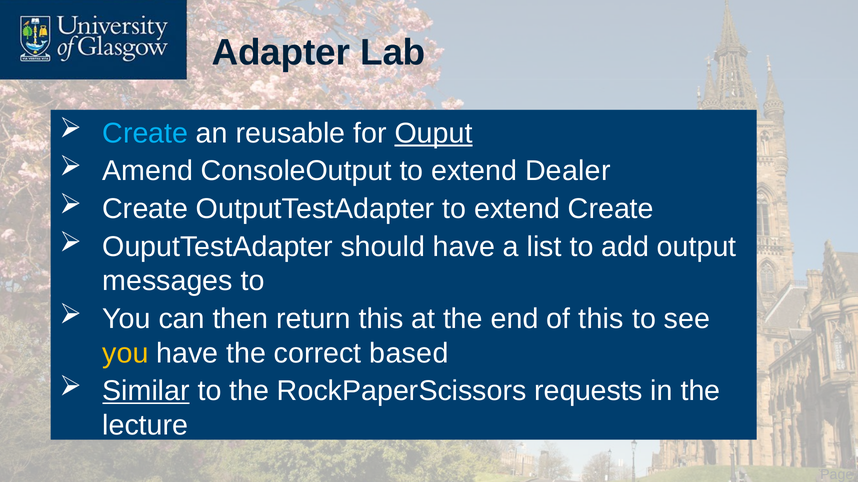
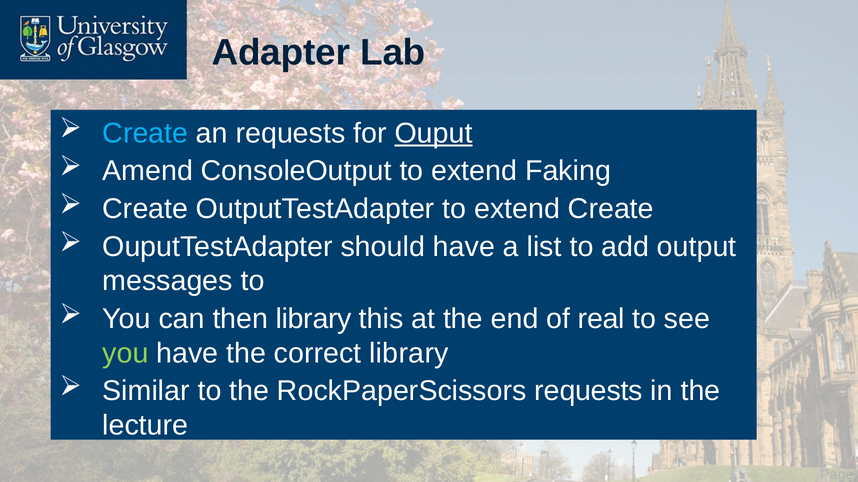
an reusable: reusable -> requests (291, 133)
Dealer: Dealer -> Faking (568, 171)
then return: return -> library (314, 319)
of this: this -> real (601, 319)
you colour: yellow -> light green (125, 354)
correct based: based -> library (409, 354)
Similar underline: present -> none (146, 392)
